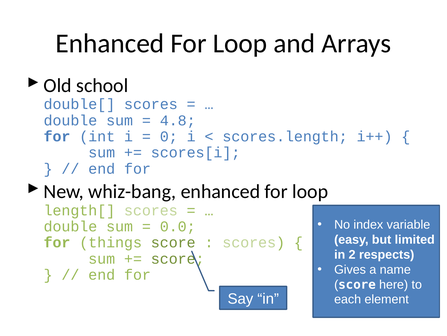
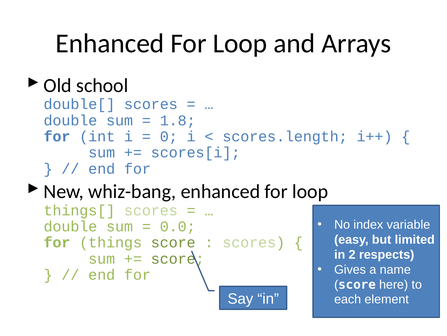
4.8: 4.8 -> 1.8 (178, 120)
length[: length[ -> things[ (79, 210)
